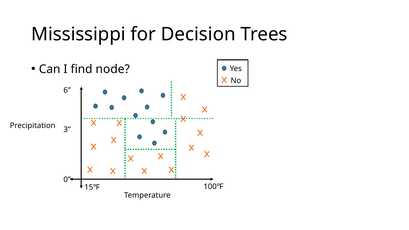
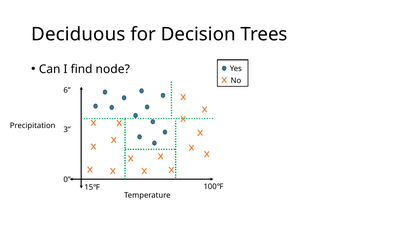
Mississippi: Mississippi -> Deciduous (78, 34)
